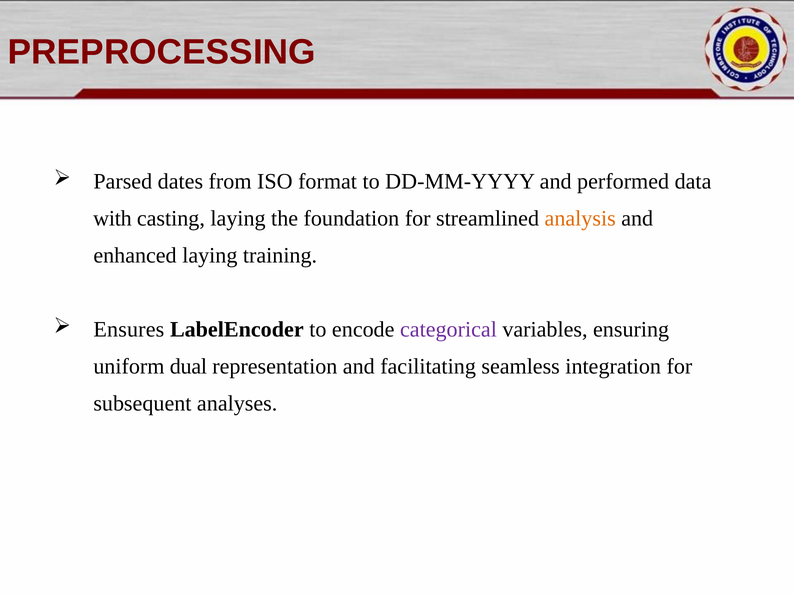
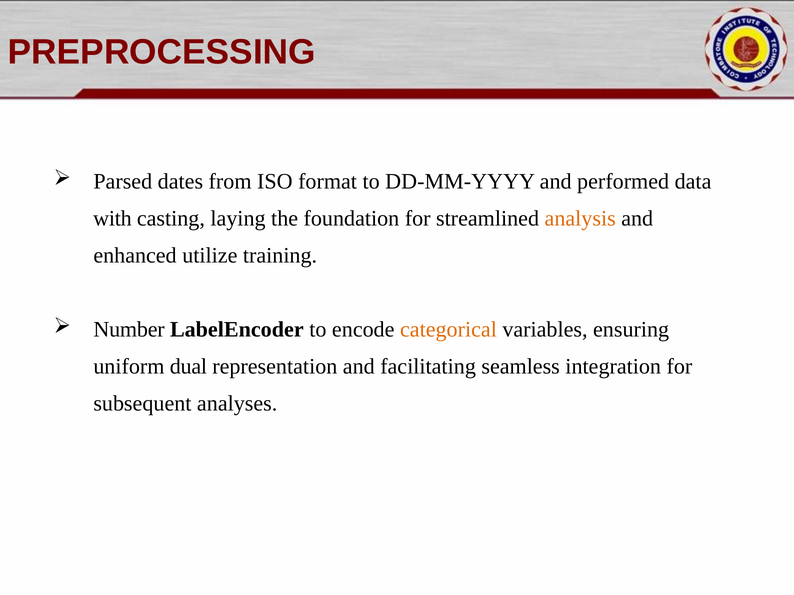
enhanced laying: laying -> utilize (210, 256)
Ensures: Ensures -> Number (129, 330)
categorical colour: purple -> orange (448, 330)
